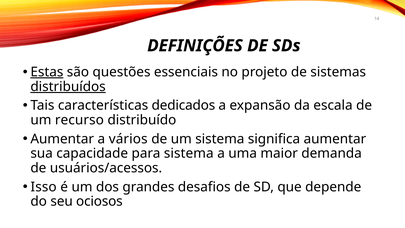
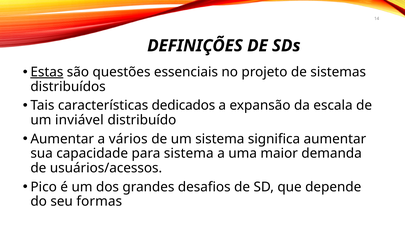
distribuídos underline: present -> none (68, 87)
recurso: recurso -> inviável (79, 120)
Isso: Isso -> Pico (44, 187)
ociosos: ociosos -> formas (99, 201)
